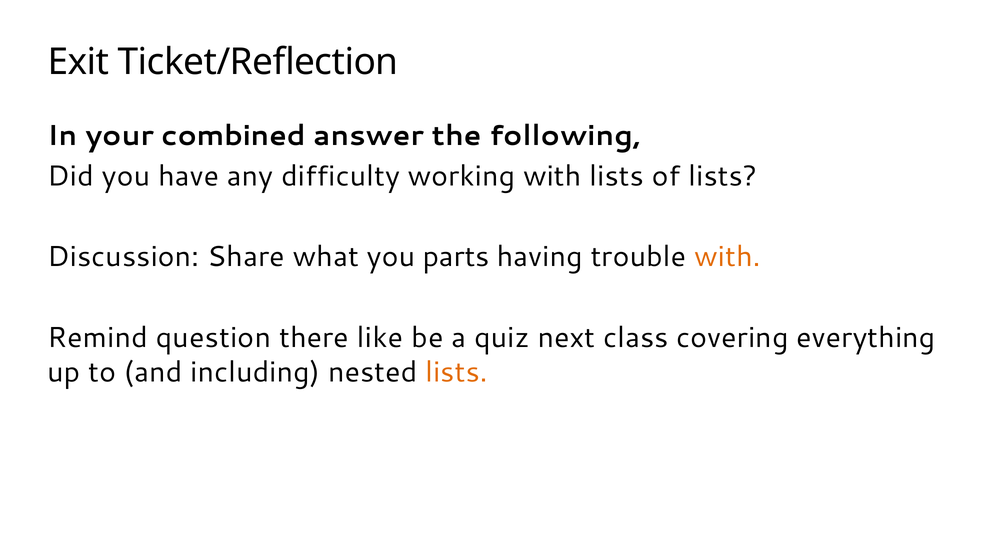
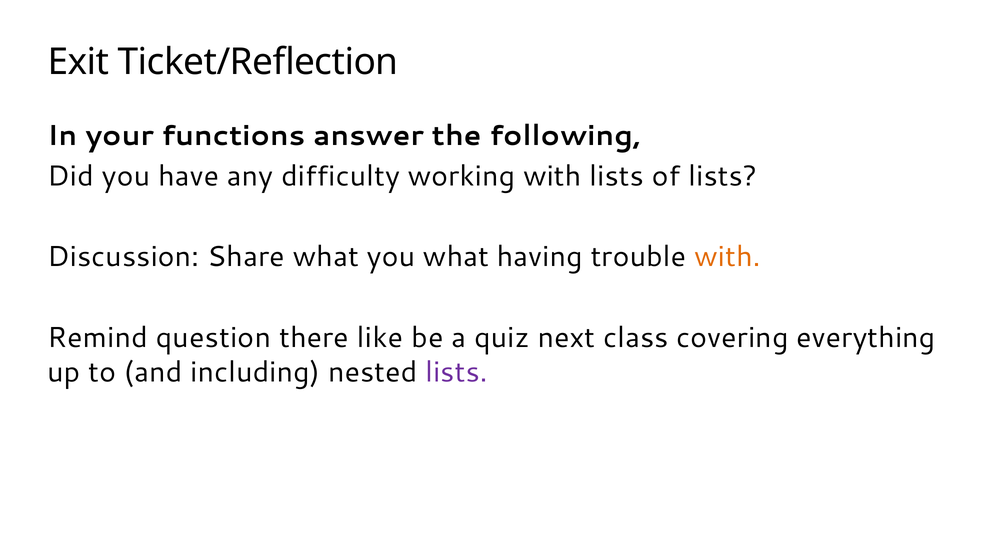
combined: combined -> functions (234, 136)
you parts: parts -> what (456, 257)
lists colour: orange -> purple (457, 372)
